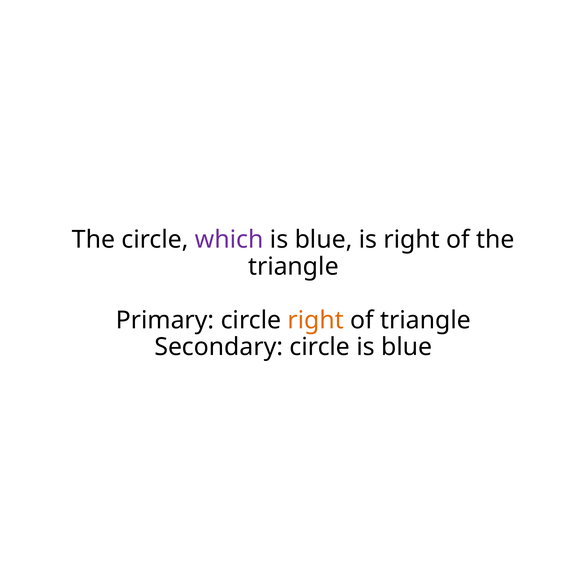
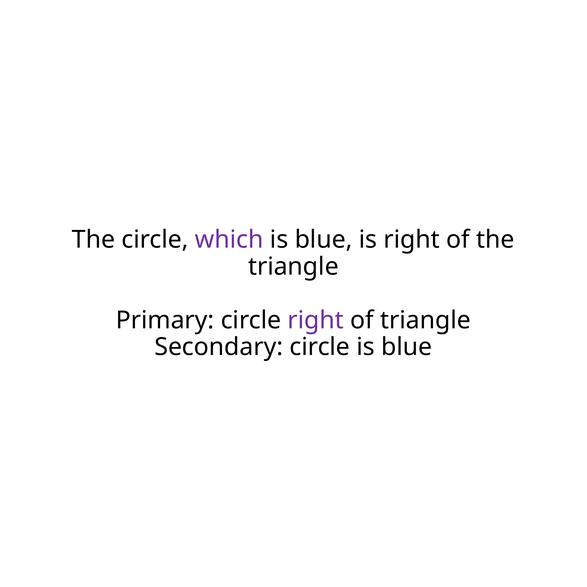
right colour: orange -> purple (316, 320)
